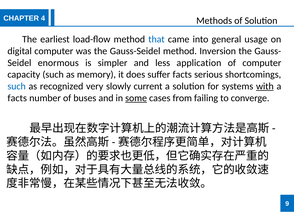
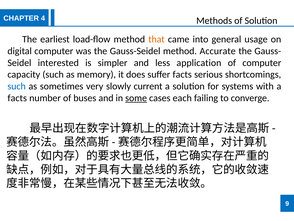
that colour: blue -> orange (157, 39)
Inversion: Inversion -> Accurate (218, 51)
enormous: enormous -> interested (58, 63)
recognized: recognized -> sometimes (62, 86)
with underline: present -> none (265, 86)
from: from -> each (182, 98)
